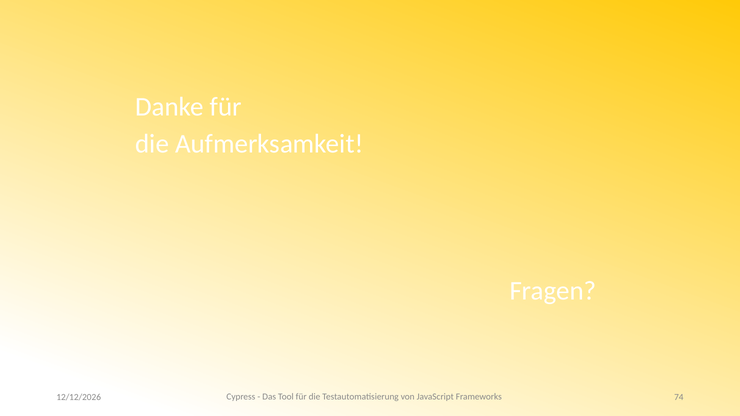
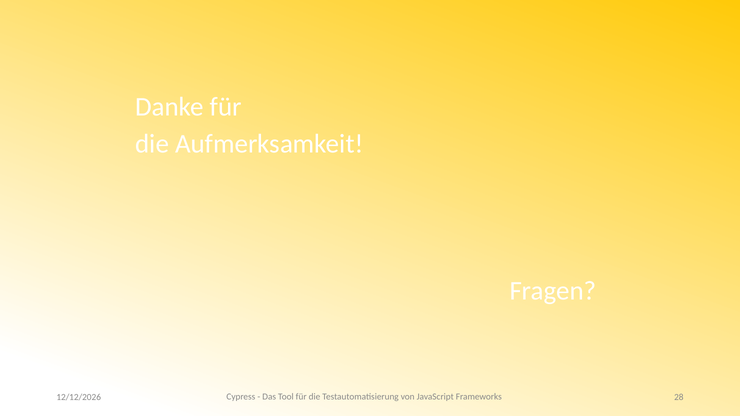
74: 74 -> 28 (679, 397)
